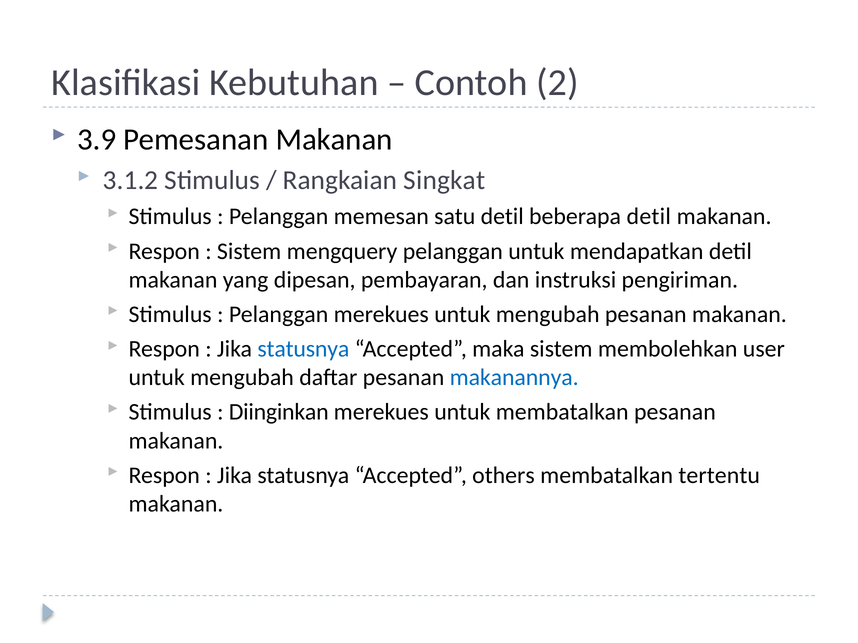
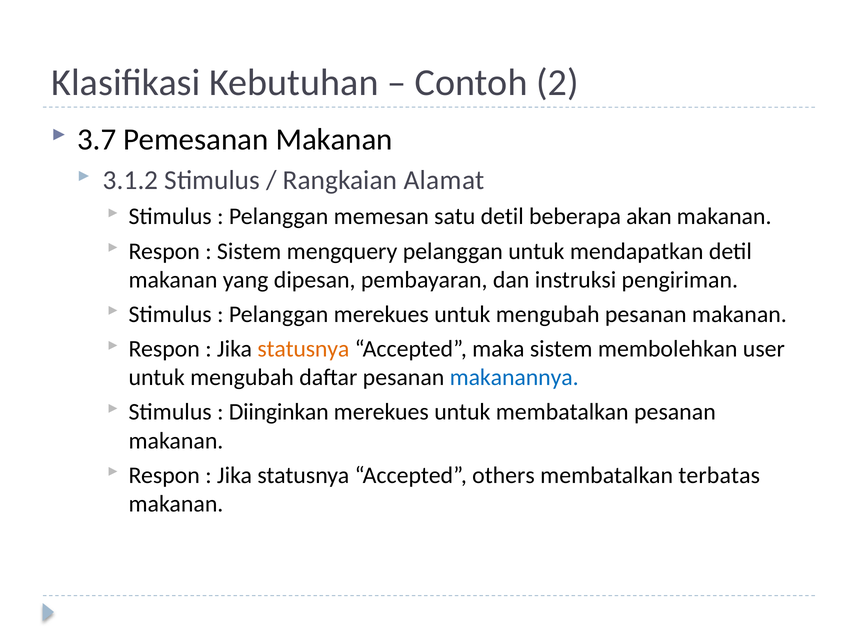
3.9: 3.9 -> 3.7 (97, 139)
Singkat: Singkat -> Alamat (444, 180)
beberapa detil: detil -> akan (649, 217)
statusnya colour: blue -> orange (303, 349)
tertentu: tertentu -> terbatas (719, 476)
